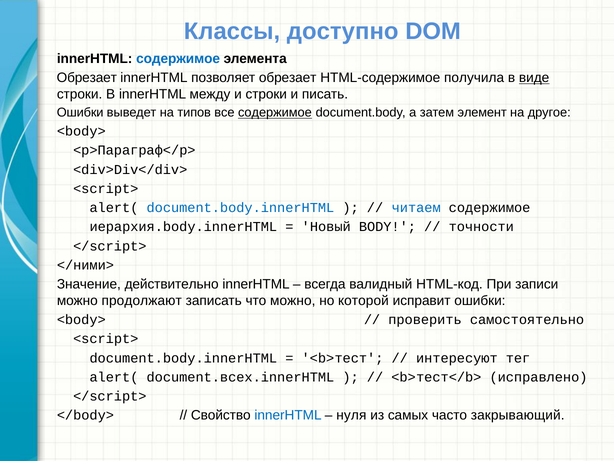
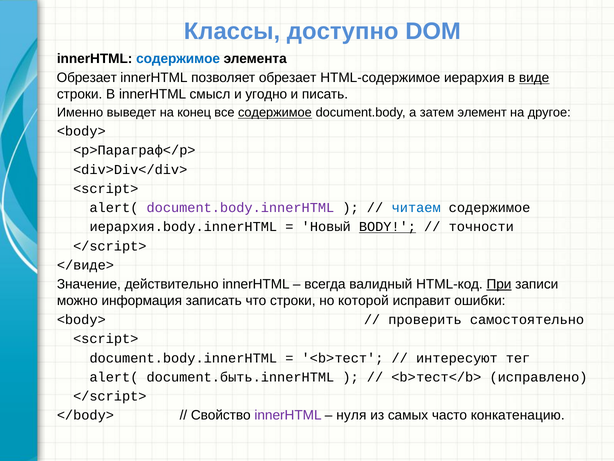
получила: получила -> иерархия (474, 78)
между: между -> смысл (210, 94)
и строки: строки -> угодно (266, 94)
Ошибки: Ошибки -> Именно (80, 113)
типов: типов -> конец (194, 113)
document.body.innerHTML colour: blue -> purple (240, 208)
BODY underline: none -> present (387, 227)
</ними>: </ними> -> </виде> (85, 265)
При underline: none -> present (499, 284)
продолжают: продолжают -> информация (142, 300)
что можно: можно -> строки (293, 300)
document.всех.innerHTML: document.всех.innerHTML -> document.быть.innerHTML (240, 377)
innerHTML colour: blue -> purple (288, 415)
закрывающий: закрывающий -> конкатенацию (518, 415)
